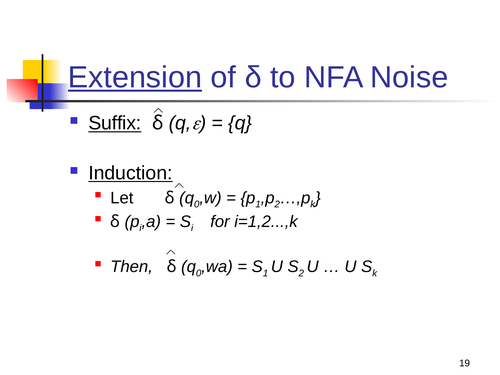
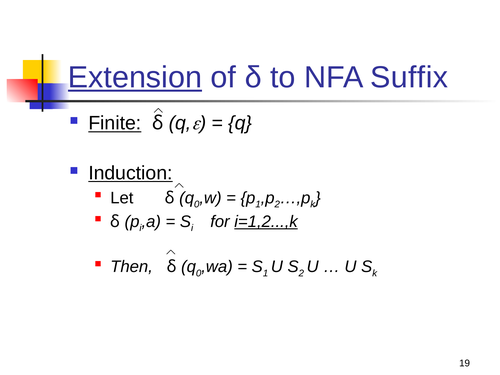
Noise: Noise -> Suffix (409, 78)
Suffix: Suffix -> Finite (115, 123)
i=1,2...,k underline: none -> present (266, 222)
